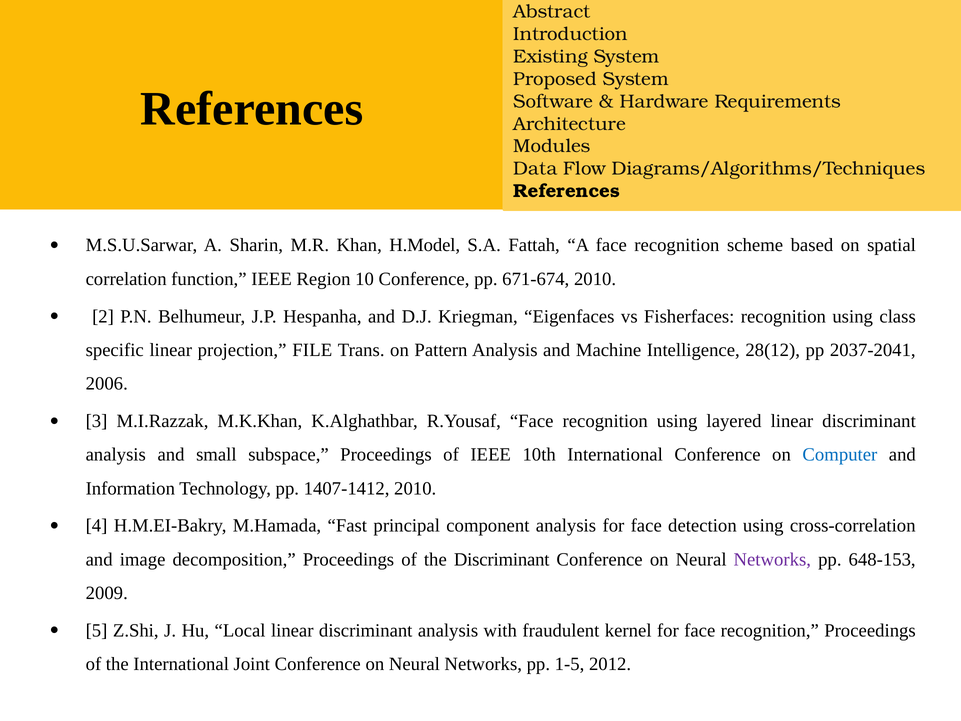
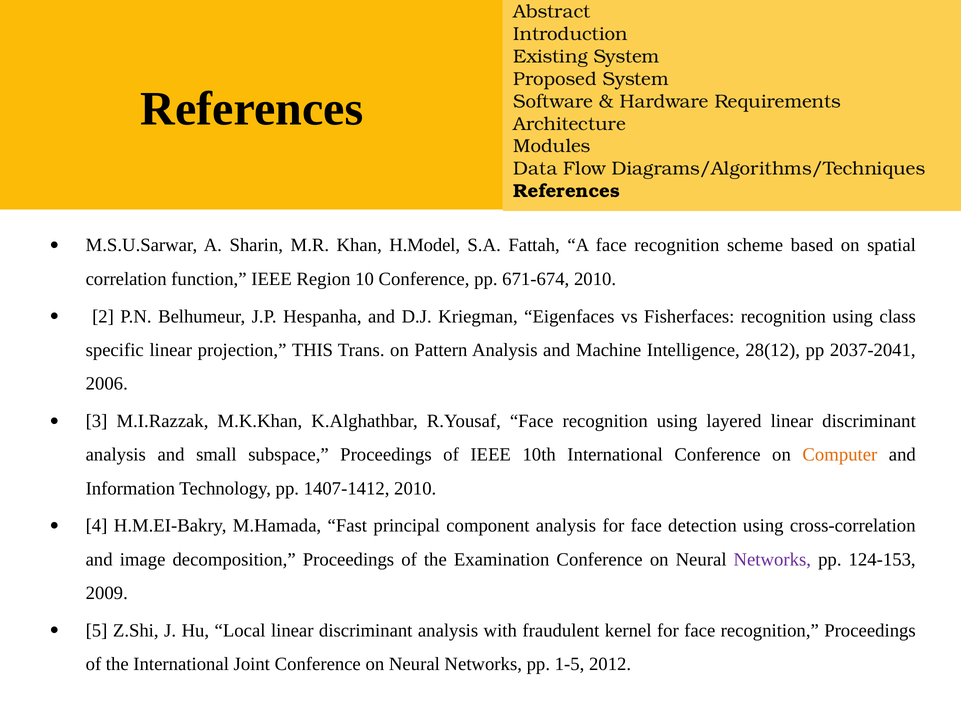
FILE: FILE -> THIS (312, 350)
Computer colour: blue -> orange (840, 455)
the Discriminant: Discriminant -> Examination (502, 559)
648-153: 648-153 -> 124-153 (882, 559)
